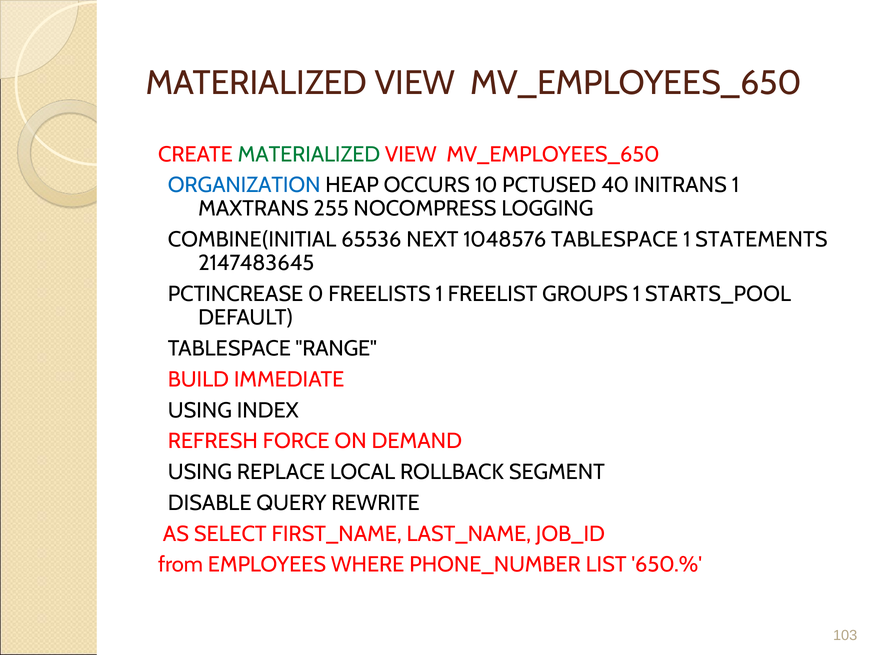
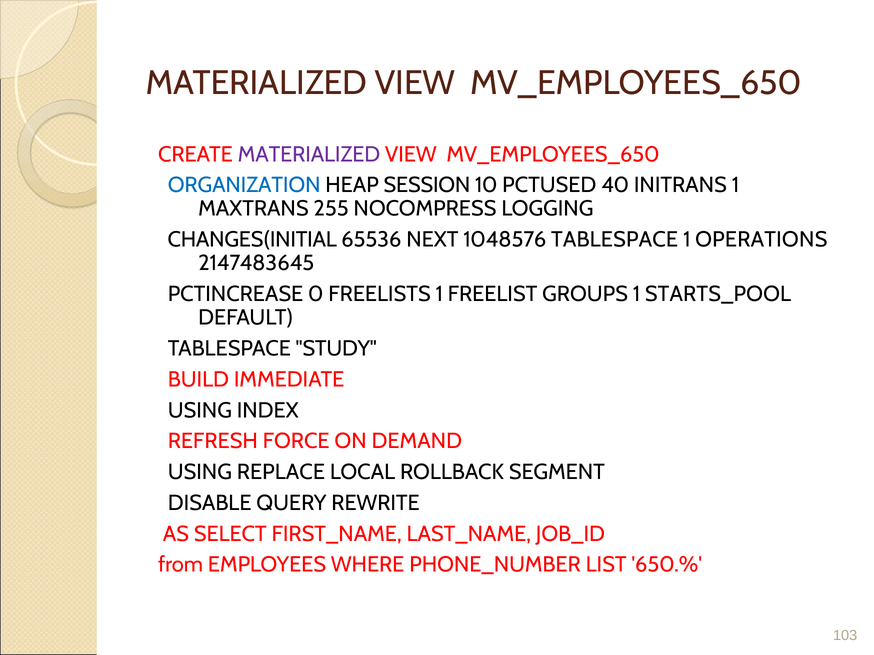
MATERIALIZED colour: green -> purple (309, 154)
OCCURS: OCCURS -> SESSION (427, 185)
COMBINE(INITIAL: COMBINE(INITIAL -> CHANGES(INITIAL (252, 240)
STATEMENTS: STATEMENTS -> OPERATIONS (761, 240)
RANGE: RANGE -> STUDY (336, 349)
